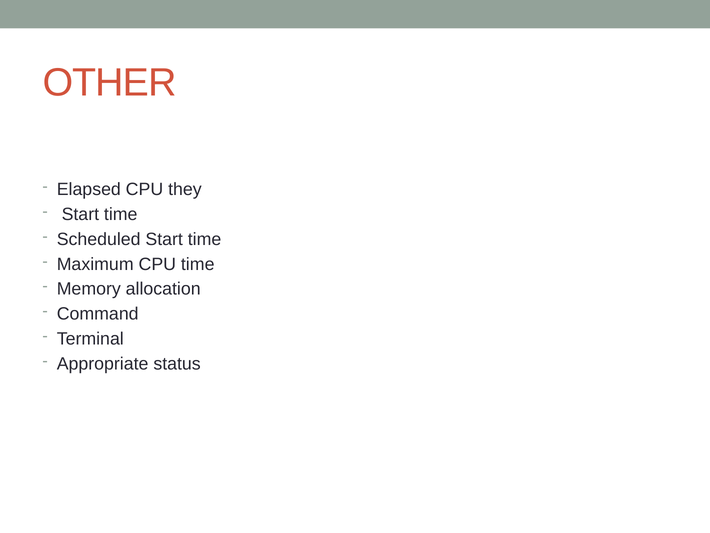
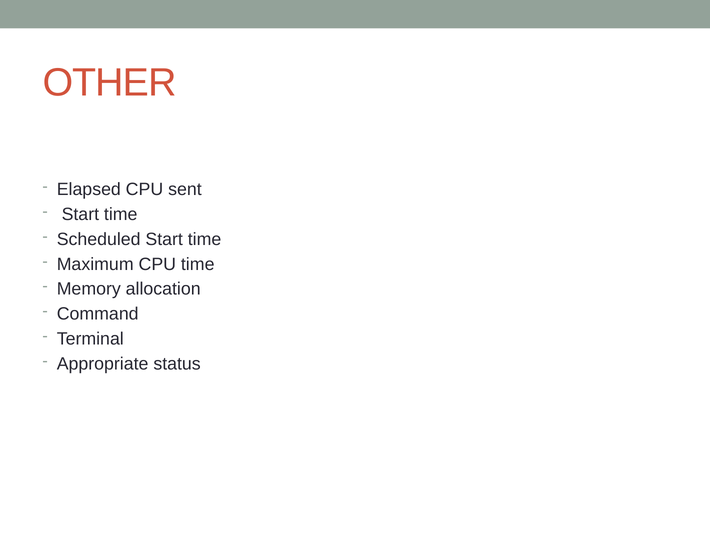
they: they -> sent (185, 189)
